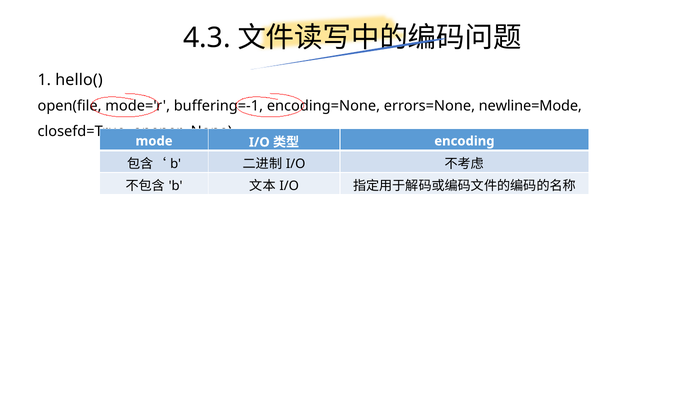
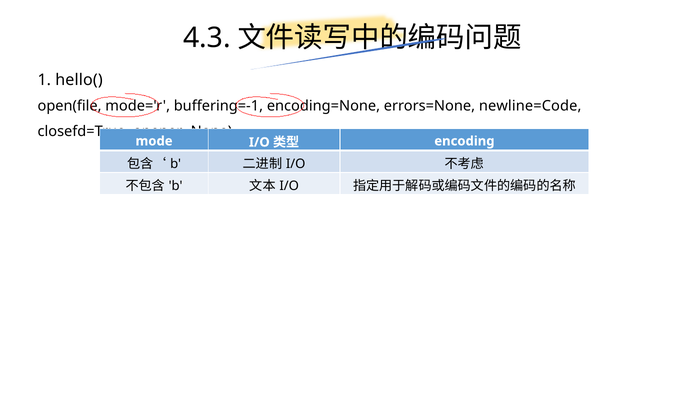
newline=Mode: newline=Mode -> newline=Code (530, 106)
